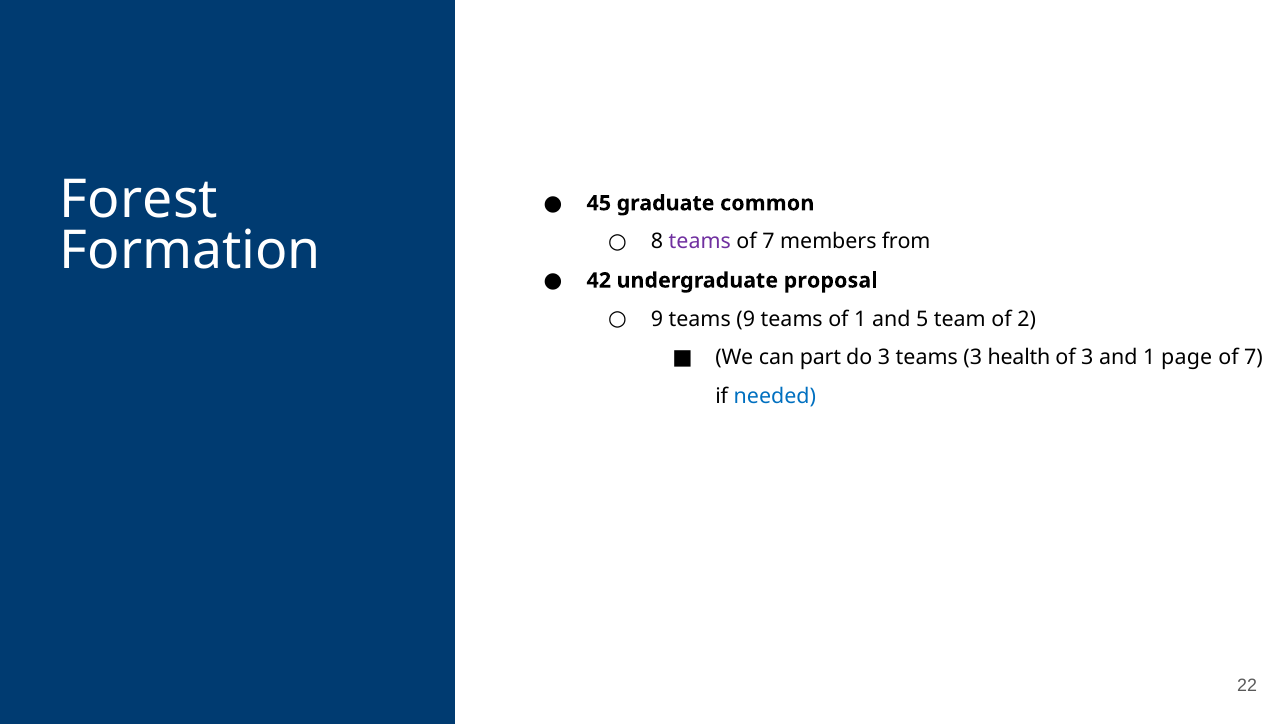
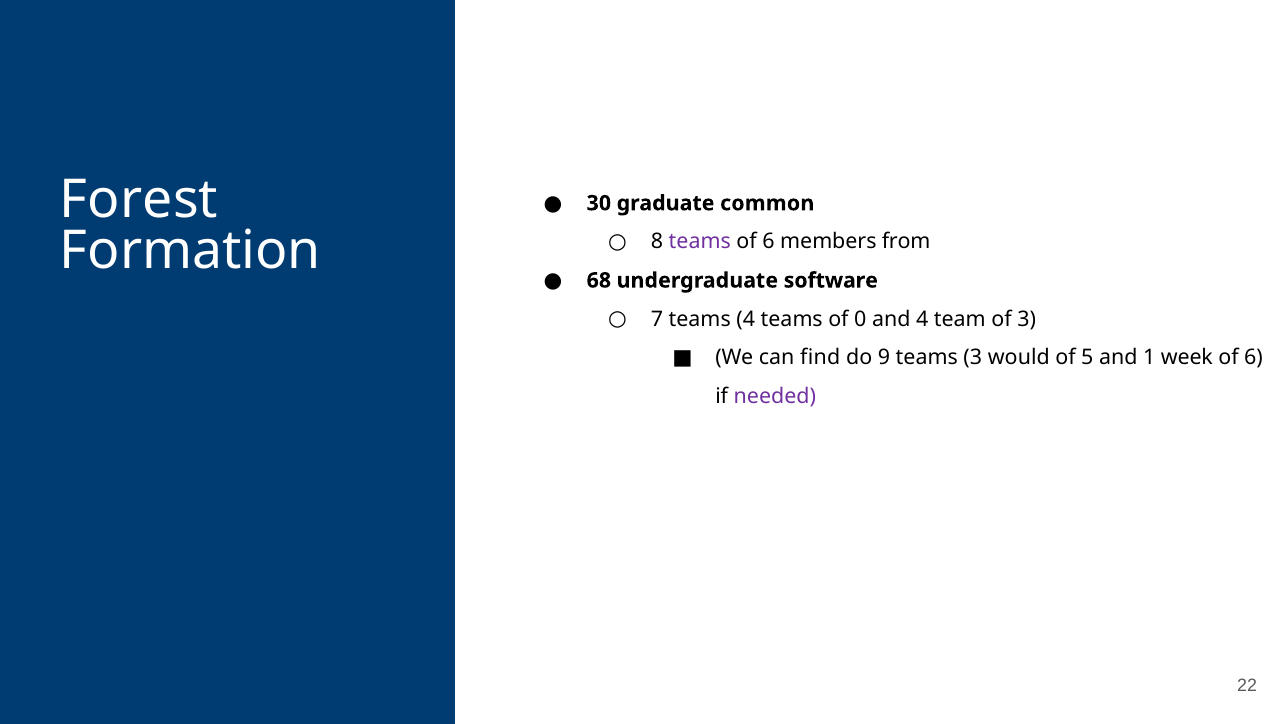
45: 45 -> 30 (599, 203)
7: 7 -> 6 (768, 242)
42: 42 -> 68 (599, 280)
proposal: proposal -> software (831, 280)
9: 9 -> 7 (657, 319)
teams 9: 9 -> 4 (746, 319)
of 1: 1 -> 0 (860, 319)
and 5: 5 -> 4 (922, 319)
of 2: 2 -> 3 (1027, 319)
part: part -> find (820, 358)
do 3: 3 -> 9 (884, 358)
health: health -> would (1019, 358)
of 3: 3 -> 5 (1087, 358)
page: page -> week (1187, 358)
7: 7 -> 6 (1254, 358)
needed colour: blue -> purple (775, 396)
